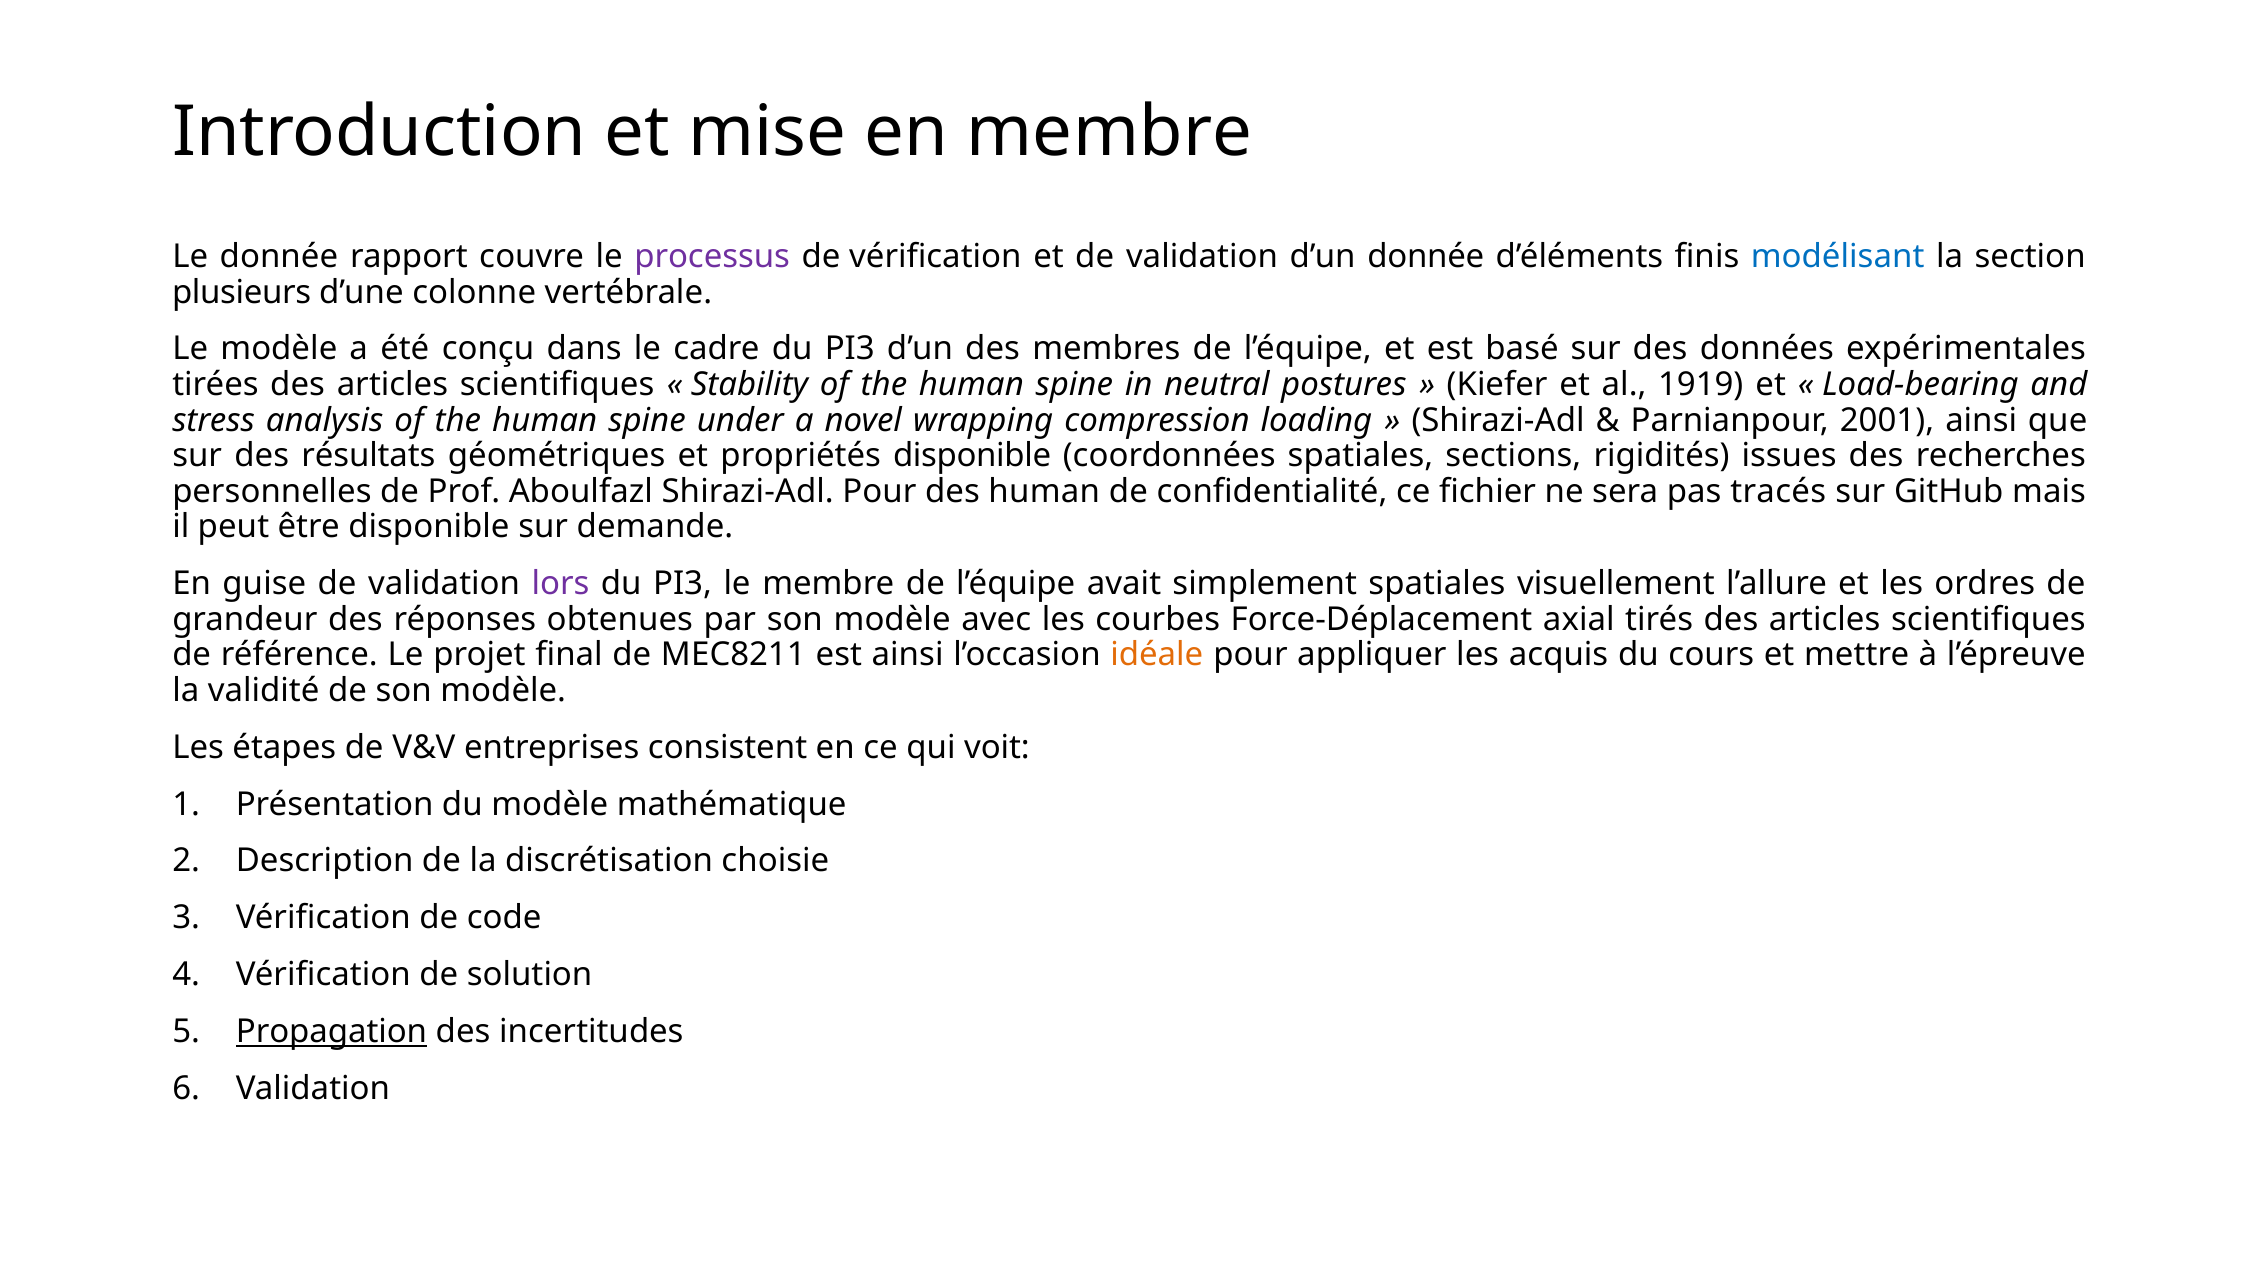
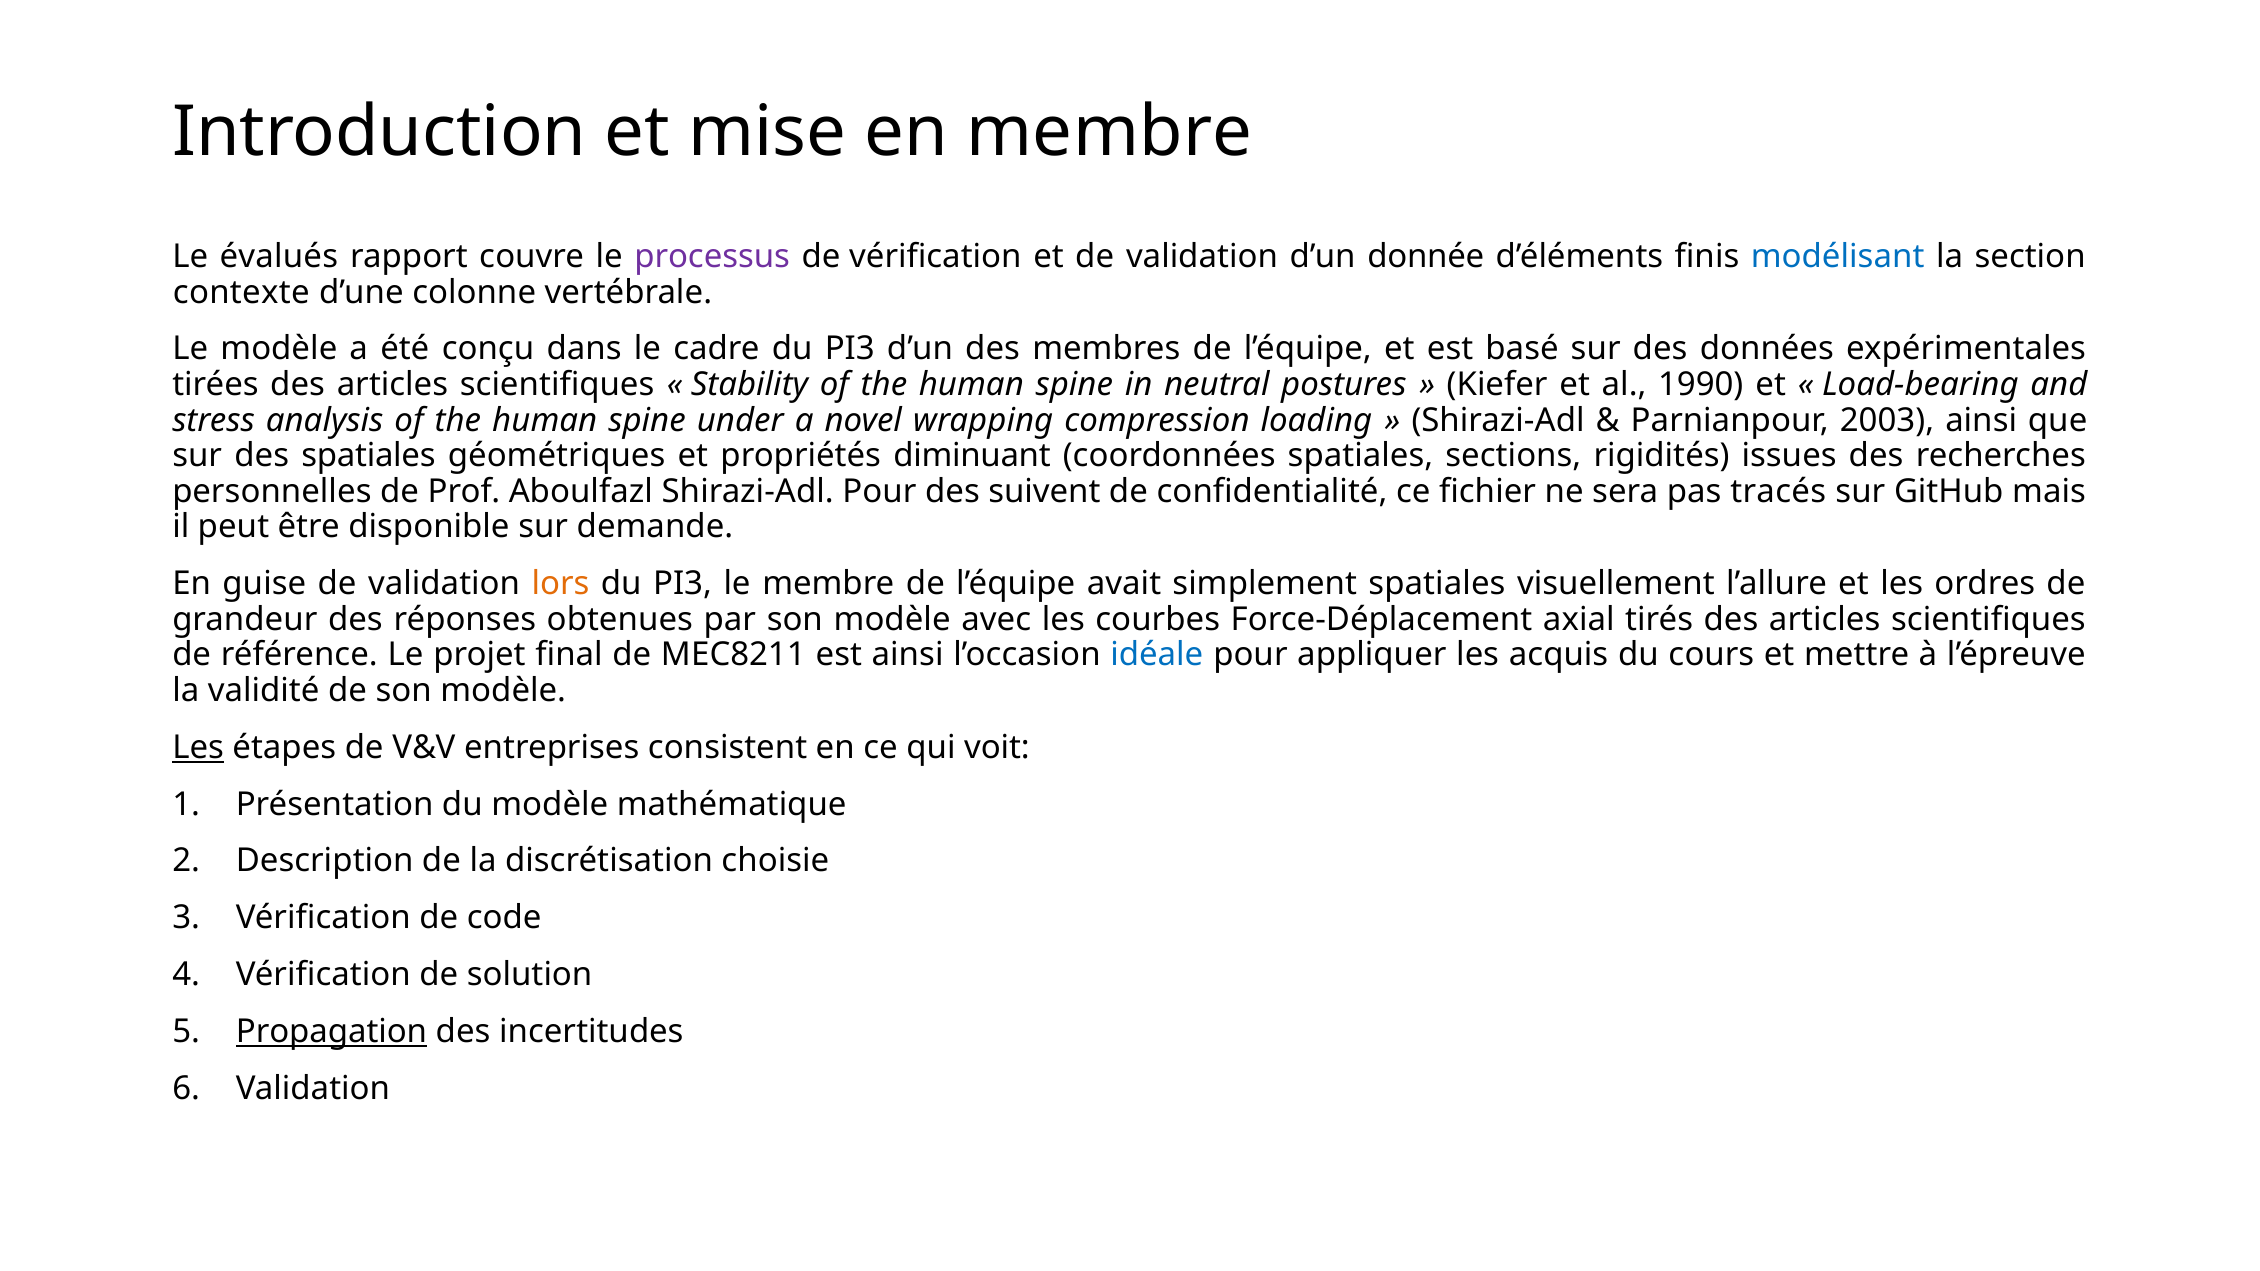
Le donnée: donnée -> évalués (279, 257)
plusieurs: plusieurs -> contexte (241, 292)
1919: 1919 -> 1990 (1701, 385)
2001: 2001 -> 2003 (1887, 420)
des résultats: résultats -> spatiales (368, 456)
propriétés disponible: disponible -> diminuant (972, 456)
des human: human -> suivent (1044, 492)
lors colour: purple -> orange (561, 584)
idéale colour: orange -> blue (1157, 655)
Les underline: none -> present (198, 748)
